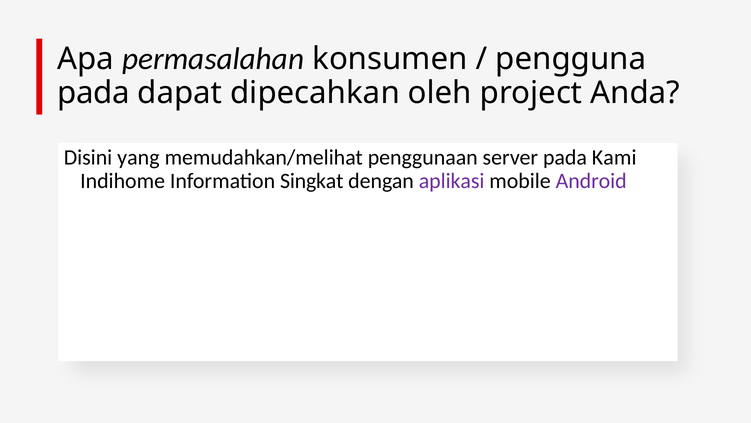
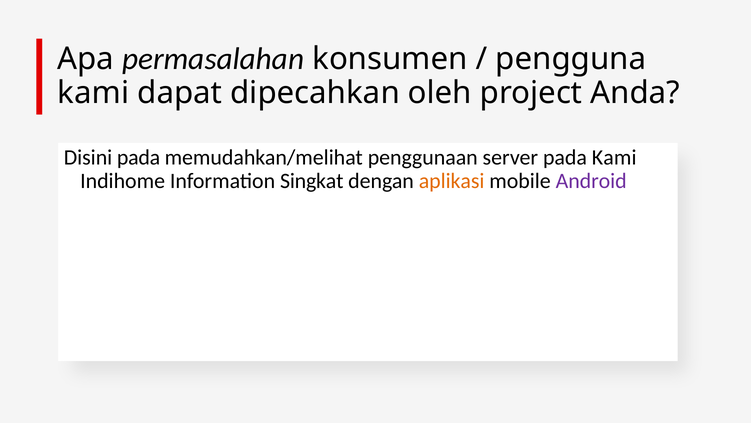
pada: pada -> kami (93, 93)
Disini yang: yang -> pada (139, 157)
aplikasi colour: purple -> orange (452, 181)
